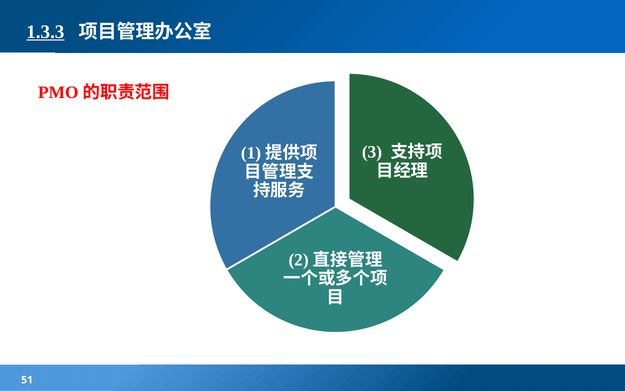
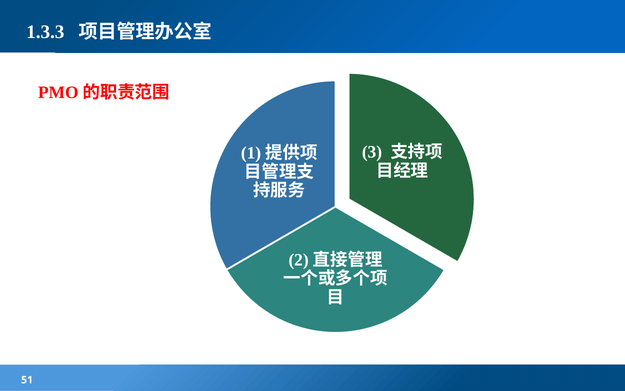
1.3.3 underline: present -> none (45, 32)
